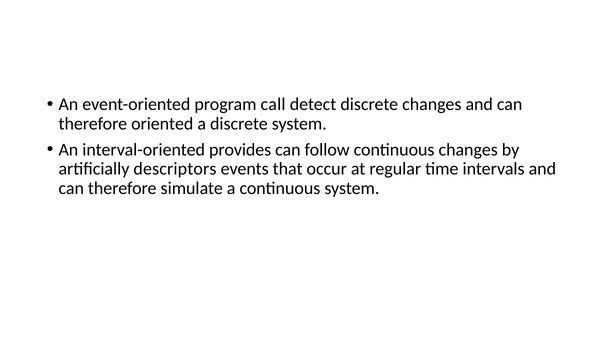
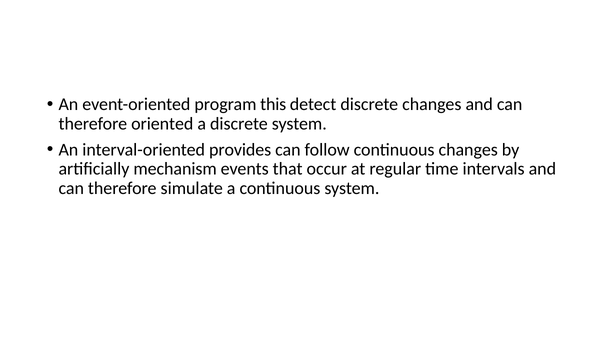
call: call -> this (273, 104)
descriptors: descriptors -> mechanism (175, 169)
